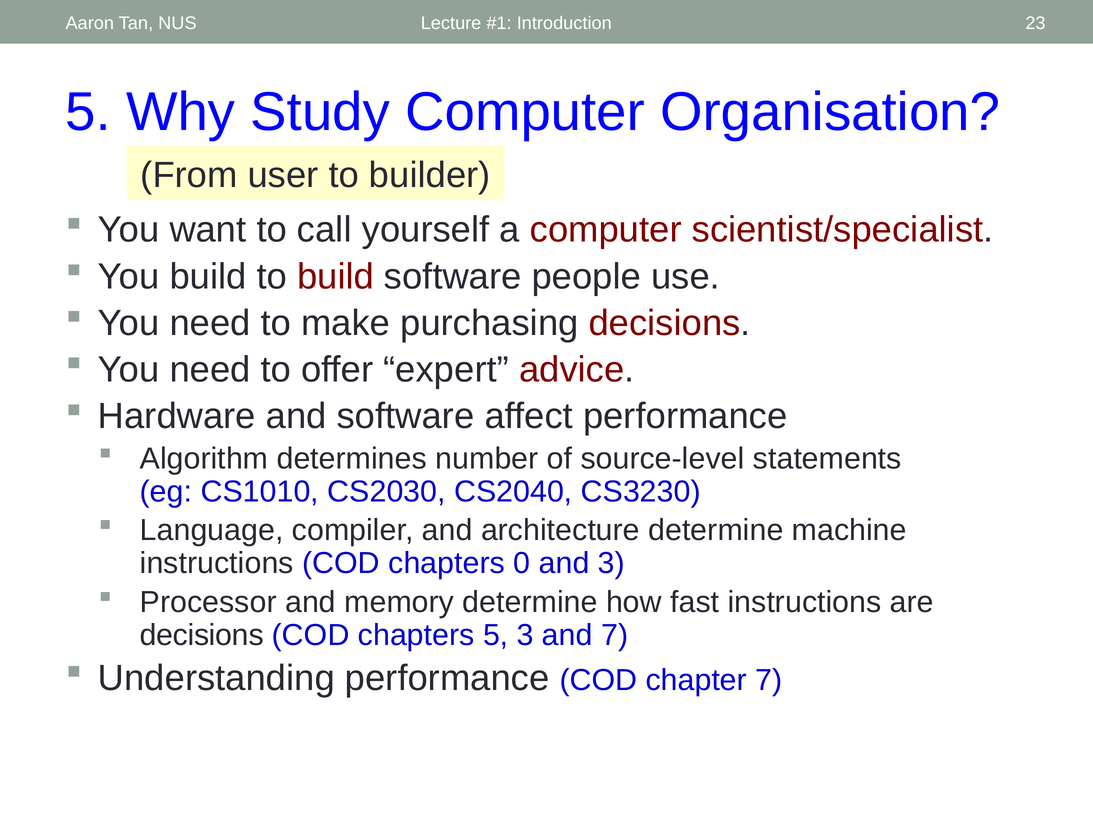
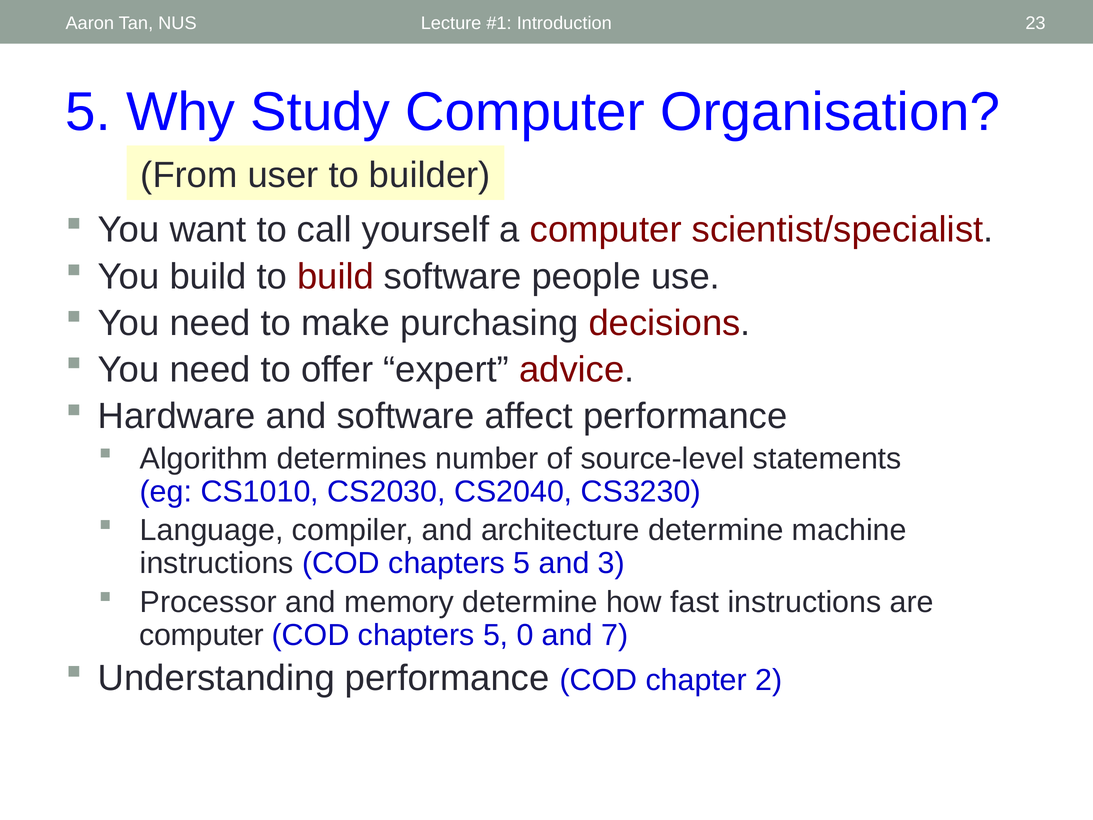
instructions COD chapters 0: 0 -> 5 (522, 563)
decisions: decisions -> computer (202, 635)
5 3: 3 -> 0 (525, 635)
chapter 7: 7 -> 2 (769, 680)
